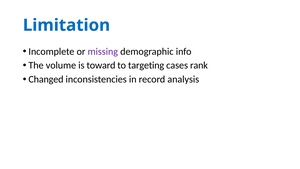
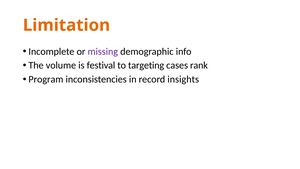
Limitation colour: blue -> orange (66, 25)
toward: toward -> festival (101, 65)
Changed: Changed -> Program (46, 79)
analysis: analysis -> insights (183, 79)
